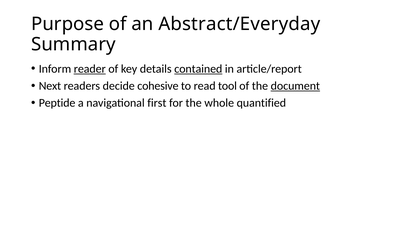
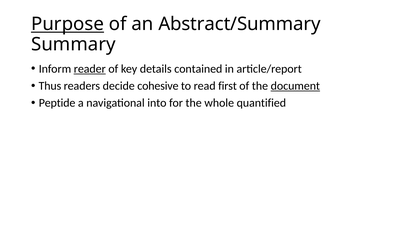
Purpose underline: none -> present (68, 24)
Abstract/Everyday: Abstract/Everyday -> Abstract/Summary (240, 24)
contained underline: present -> none (198, 69)
Next: Next -> Thus (50, 86)
tool: tool -> first (227, 86)
first: first -> into (157, 103)
